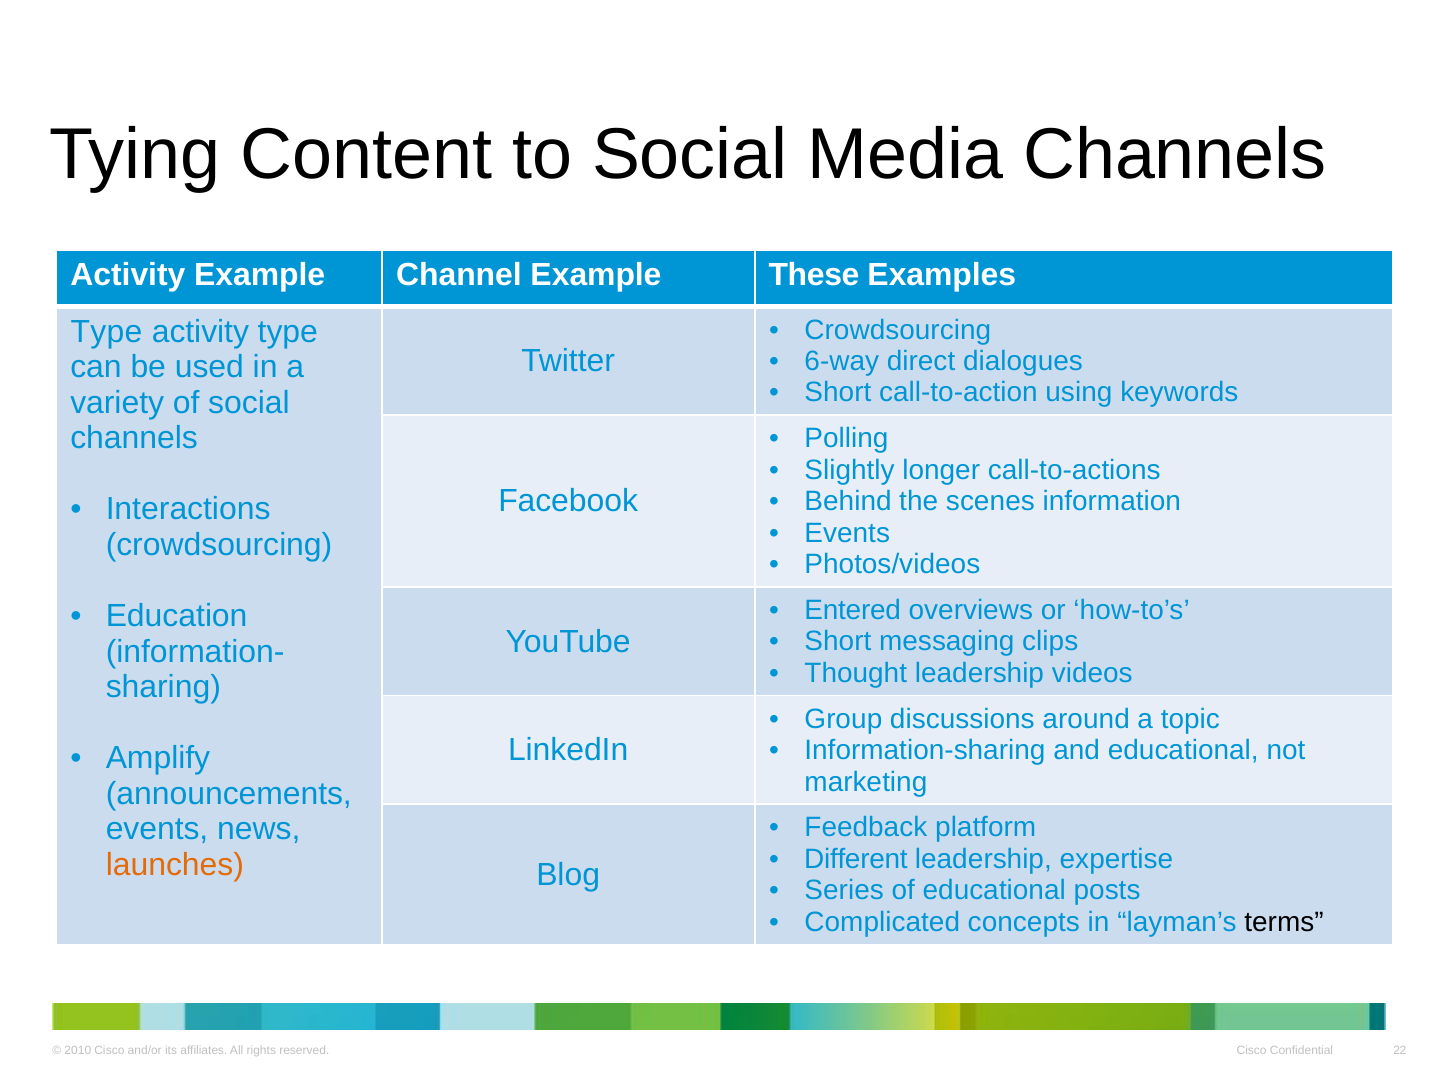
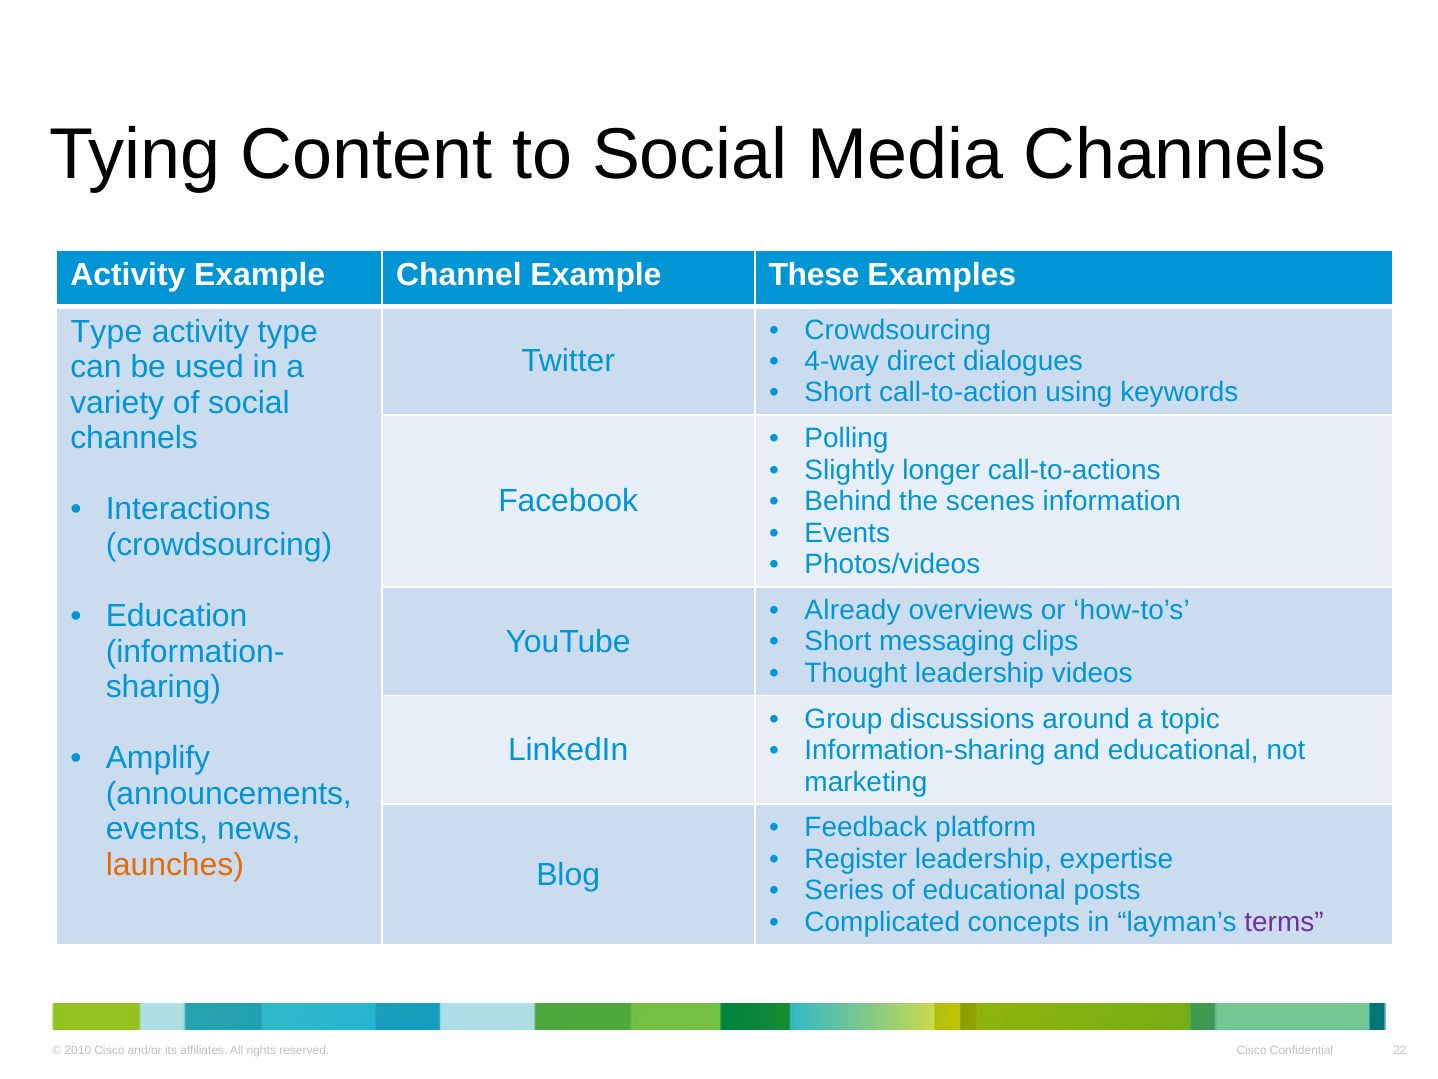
6-way: 6-way -> 4-way (842, 361)
Entered: Entered -> Already (853, 610)
Different: Different -> Register (856, 859)
terms colour: black -> purple (1284, 922)
